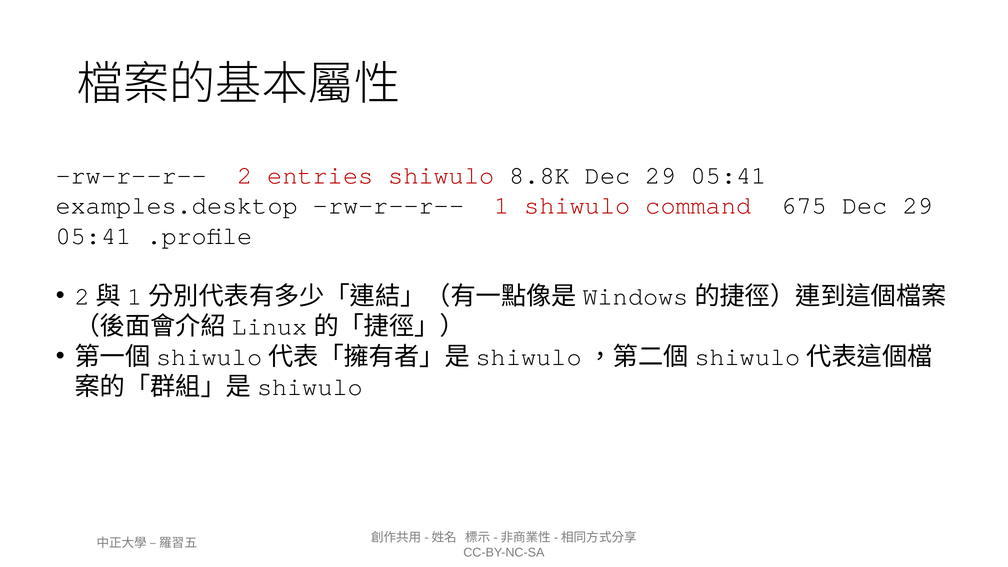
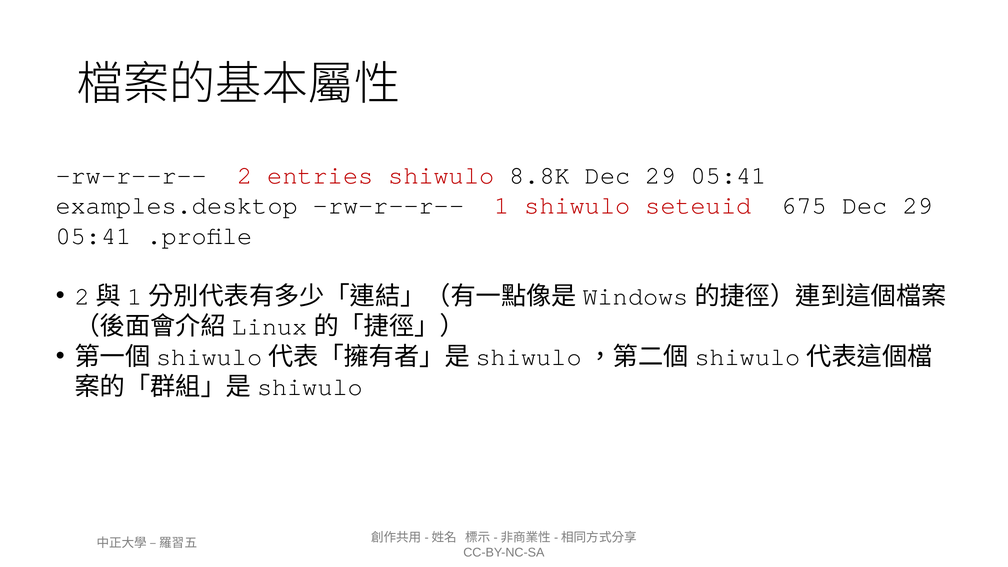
command: command -> seteuid (698, 206)
